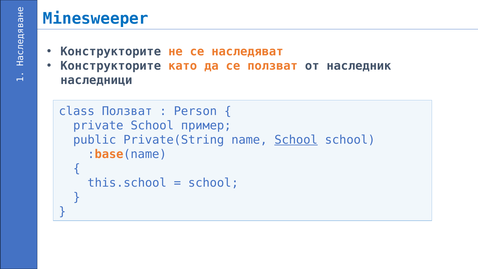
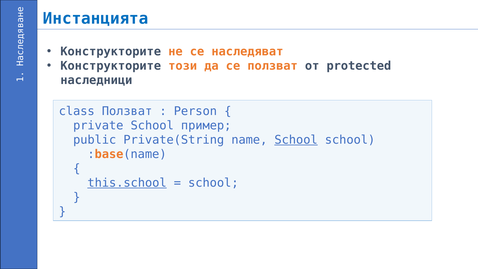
Minesweeper: Minesweeper -> Инстанцията (96, 19)
като: като -> този (183, 66)
наследник: наследник -> protected (359, 66)
this.school underline: none -> present (127, 183)
